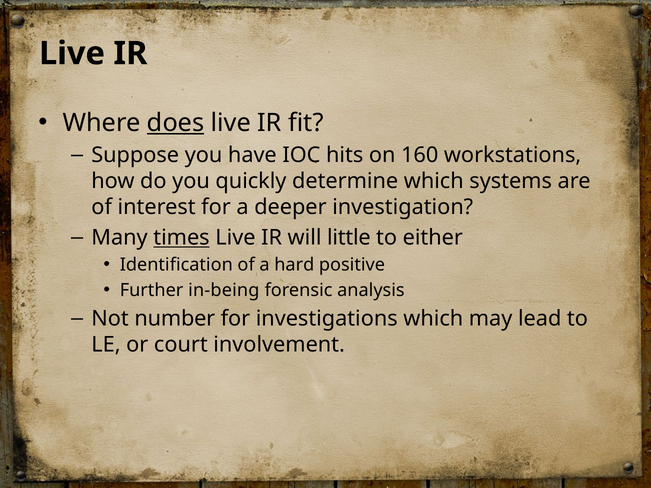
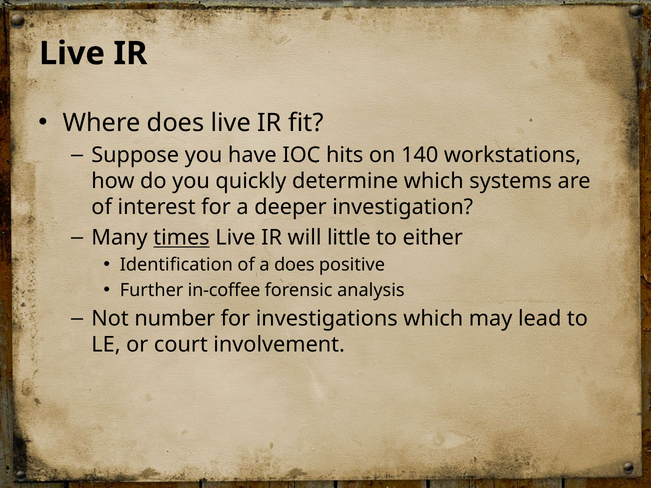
does underline: present -> none (176, 123)
160: 160 -> 140 (420, 155)
a hard: hard -> does (294, 265)
in-being: in-being -> in-coffee (224, 290)
